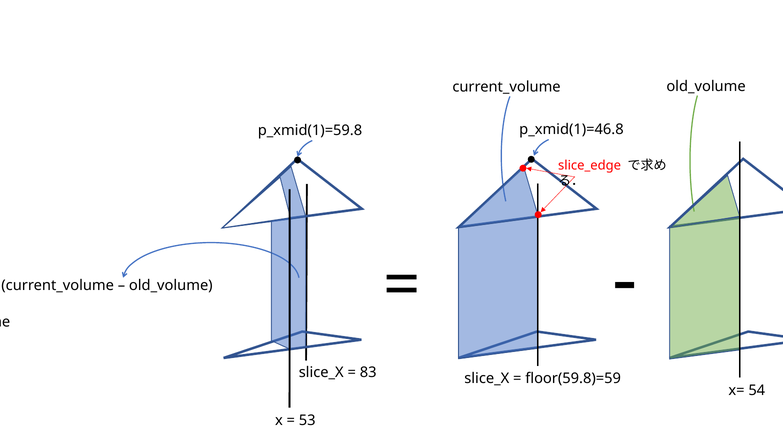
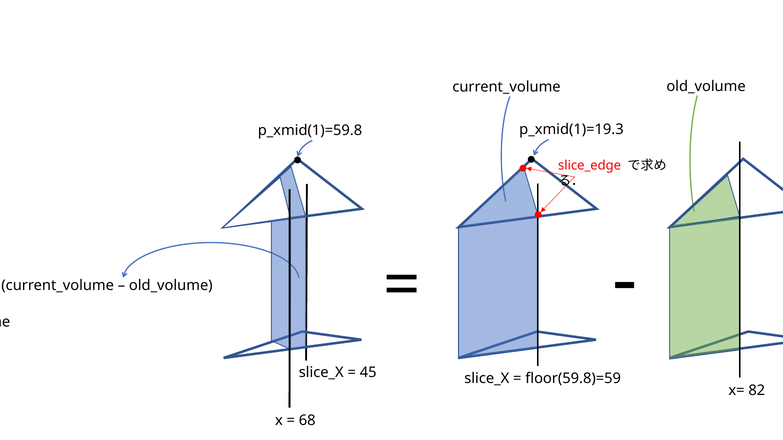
p_xmid(1)=46.8: p_xmid(1)=46.8 -> p_xmid(1)=19.3 (571, 129)
83: 83 -> 45 (368, 373)
54: 54 -> 82 (757, 391)
53: 53 -> 68 (307, 421)
